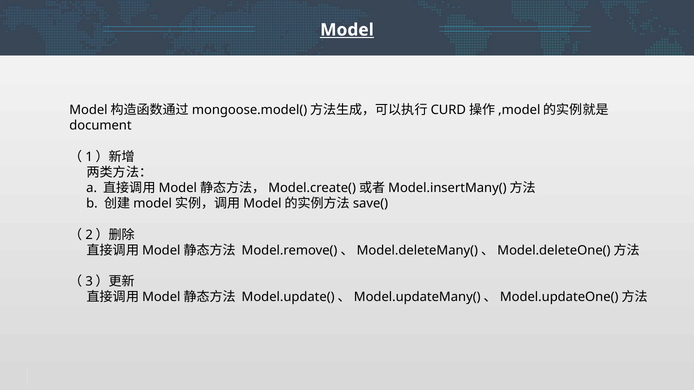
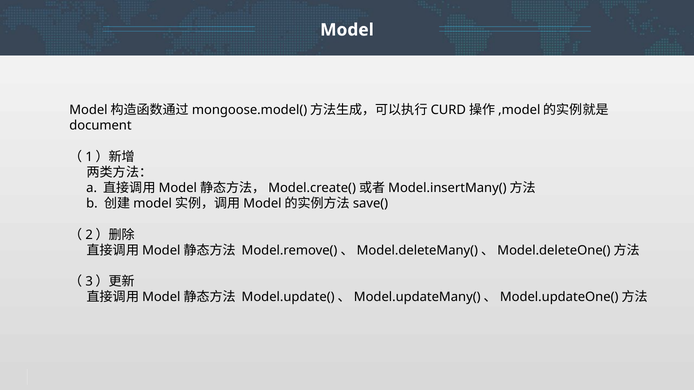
Model underline: present -> none (347, 30)
